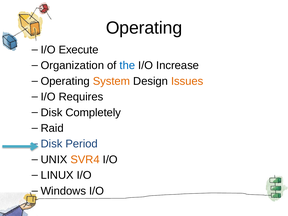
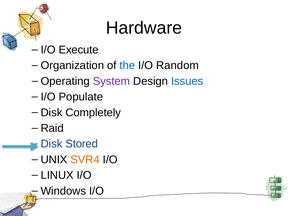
Operating: Operating -> Hardware (144, 28)
Increase: Increase -> Random (178, 65)
System colour: orange -> purple (111, 81)
Issues colour: orange -> blue (187, 81)
Requires: Requires -> Populate (81, 97)
Period: Period -> Stored (82, 144)
